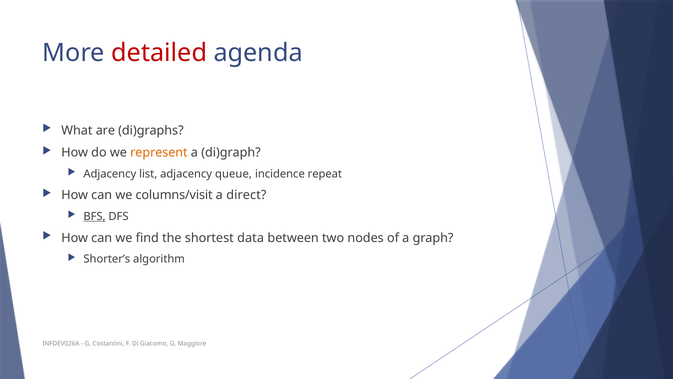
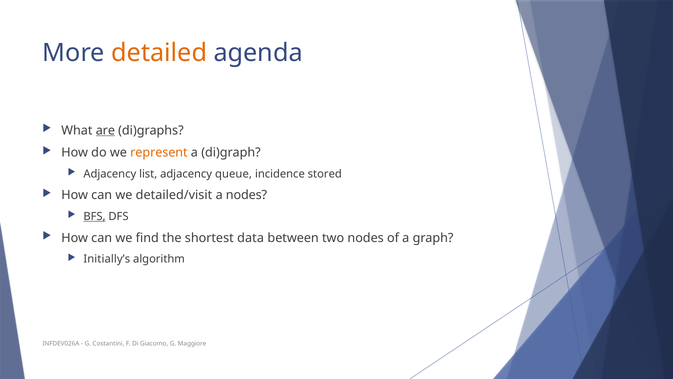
detailed colour: red -> orange (159, 53)
are underline: none -> present (105, 130)
repeat: repeat -> stored (325, 174)
columns/visit: columns/visit -> detailed/visit (174, 195)
a direct: direct -> nodes (246, 195)
Shorter’s: Shorter’s -> Initially’s (107, 259)
